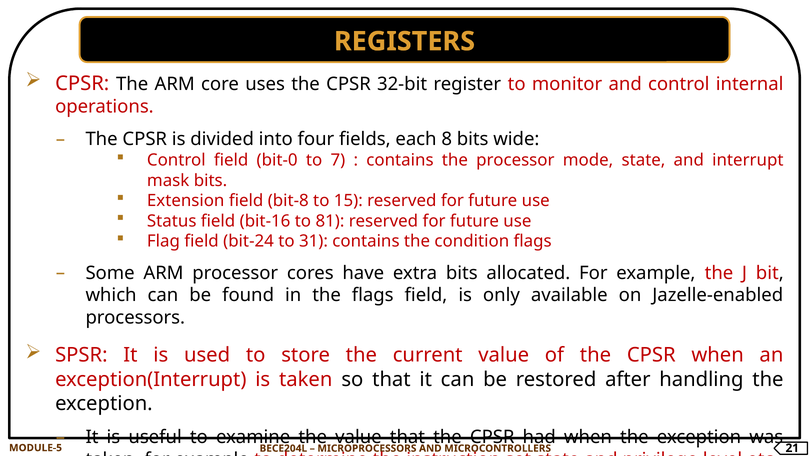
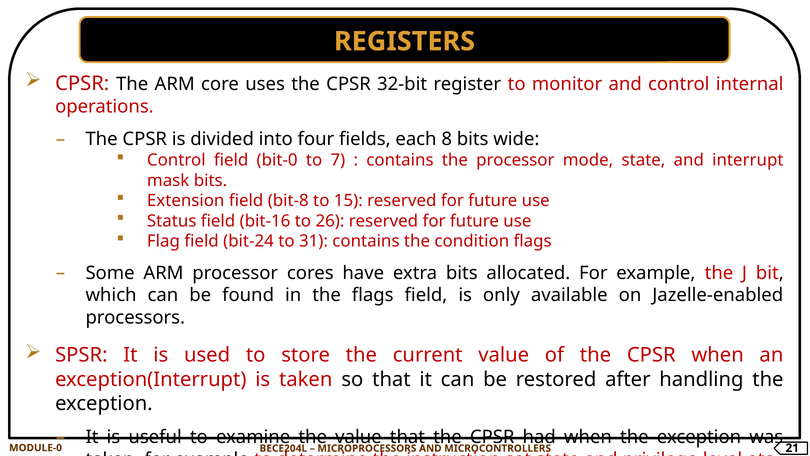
81: 81 -> 26 (330, 221)
MODULE-5: MODULE-5 -> MODULE-0 (35, 447)
